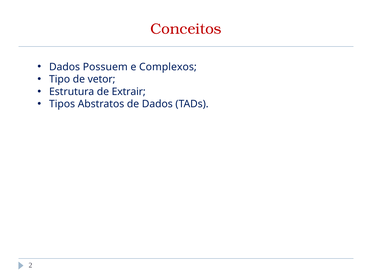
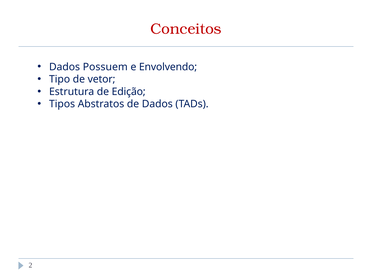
Complexos: Complexos -> Envolvendo (168, 67)
Extrair: Extrair -> Edição (129, 92)
